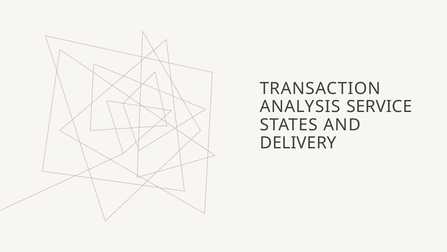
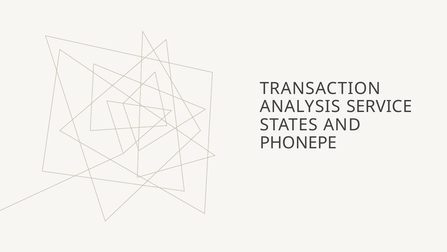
DELIVERY: DELIVERY -> PHONEPE (298, 143)
